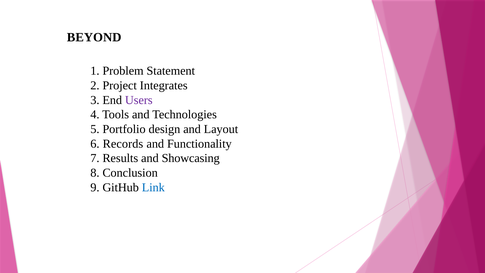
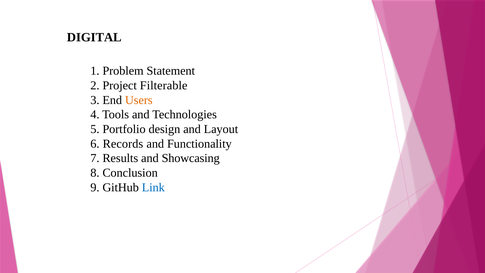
BEYOND: BEYOND -> DIGITAL (94, 37)
Integrates: Integrates -> Filterable (164, 85)
Users colour: purple -> orange (139, 100)
